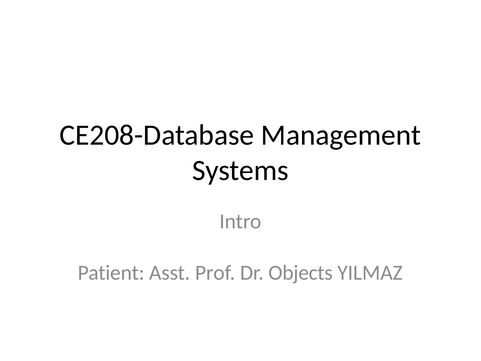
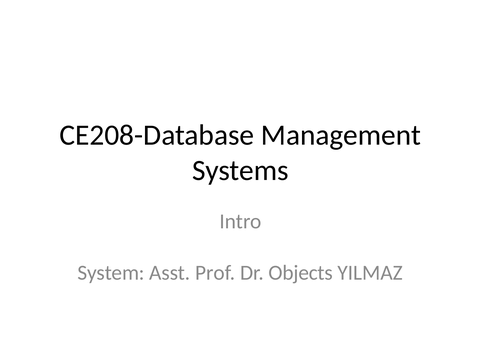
Patient: Patient -> System (111, 272)
